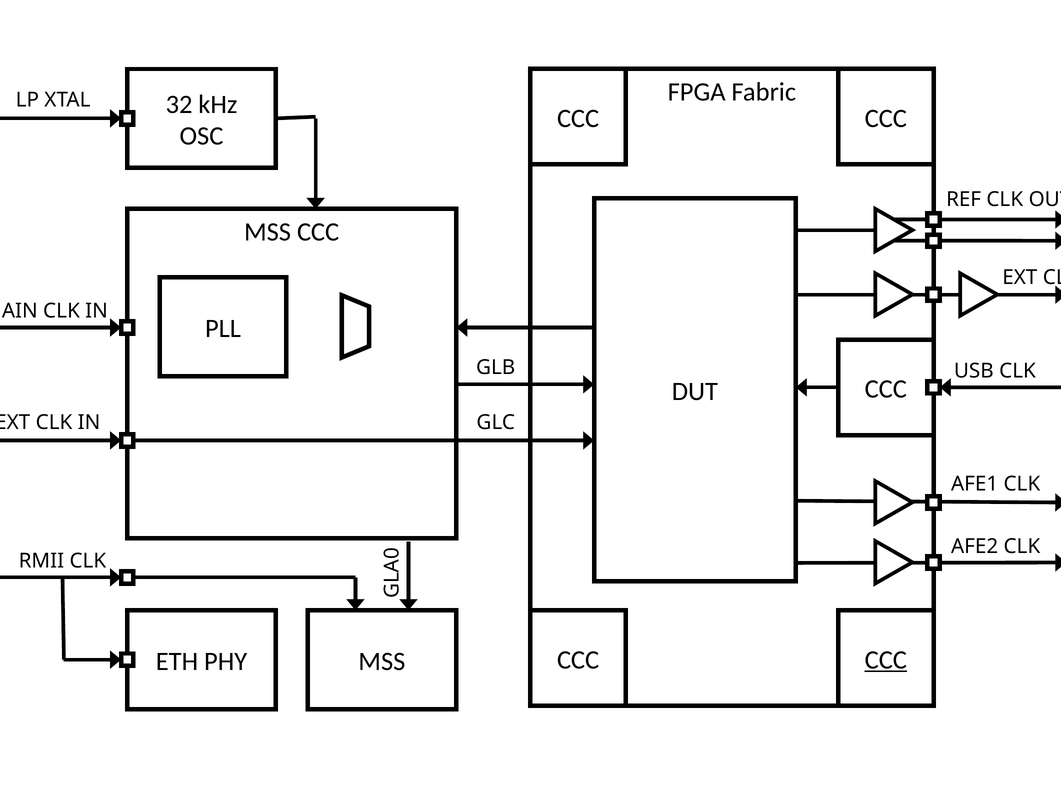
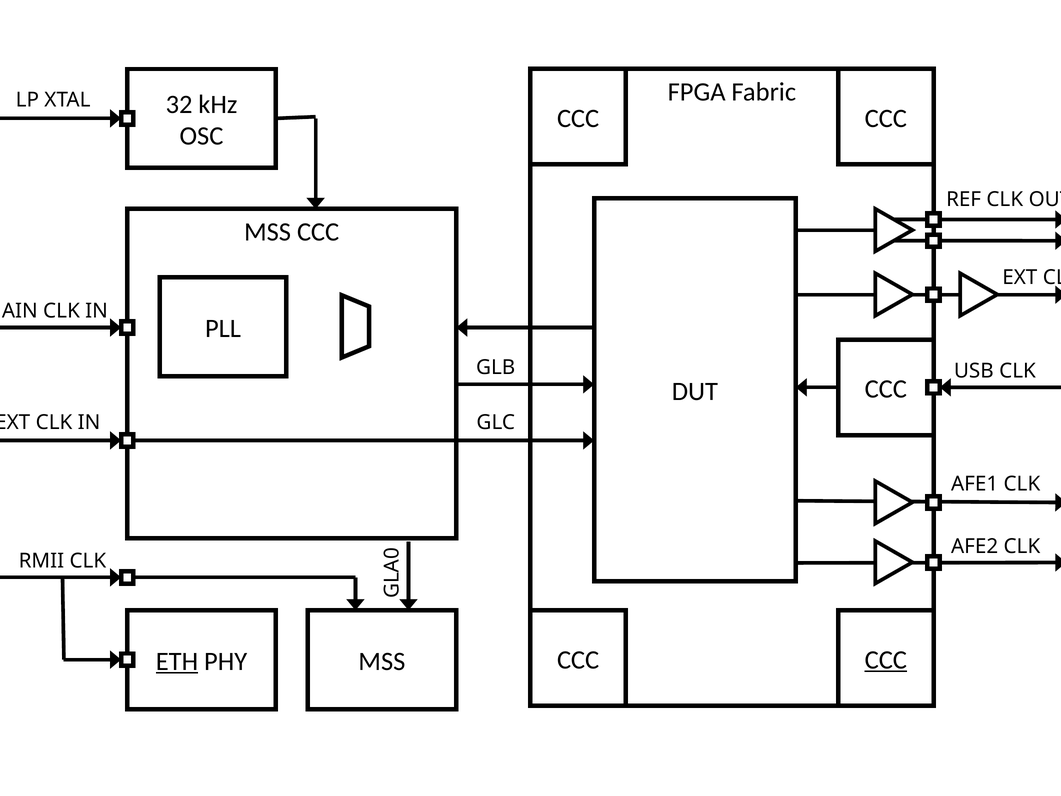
ETH underline: none -> present (177, 661)
